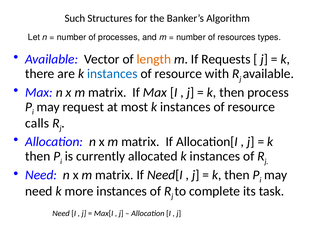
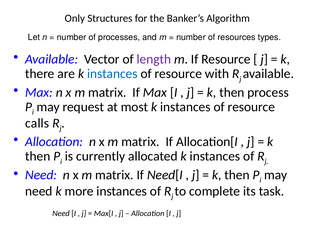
Such: Such -> Only (75, 18)
length colour: orange -> purple (154, 59)
If Requests: Requests -> Resource (226, 59)
